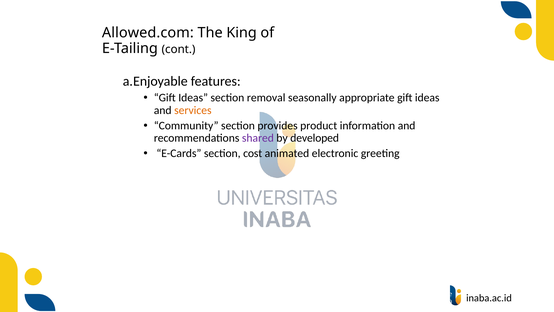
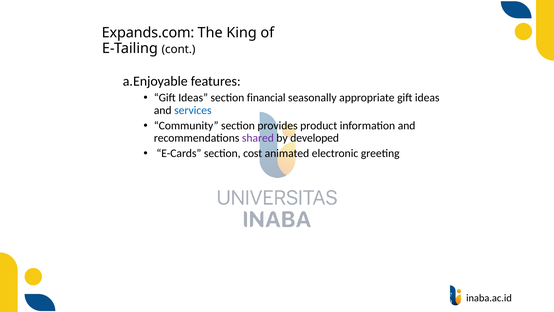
Allowed.com: Allowed.com -> Expands.com (148, 33)
removal: removal -> financial (266, 98)
services colour: orange -> blue (193, 110)
